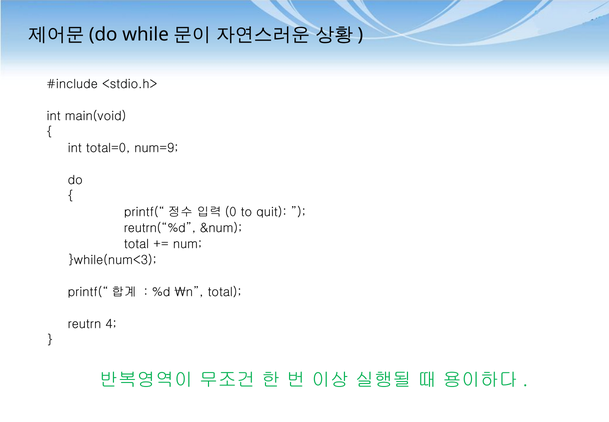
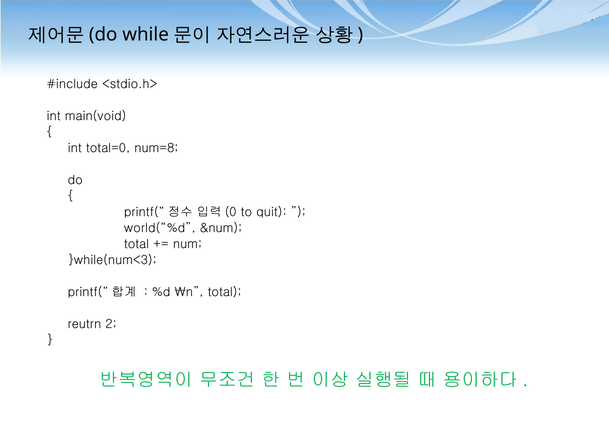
num=9: num=9 -> num=8 (156, 148)
reutrn(“%d: reutrn(“%d -> world(“%d (160, 228)
4: 4 -> 2 (111, 324)
